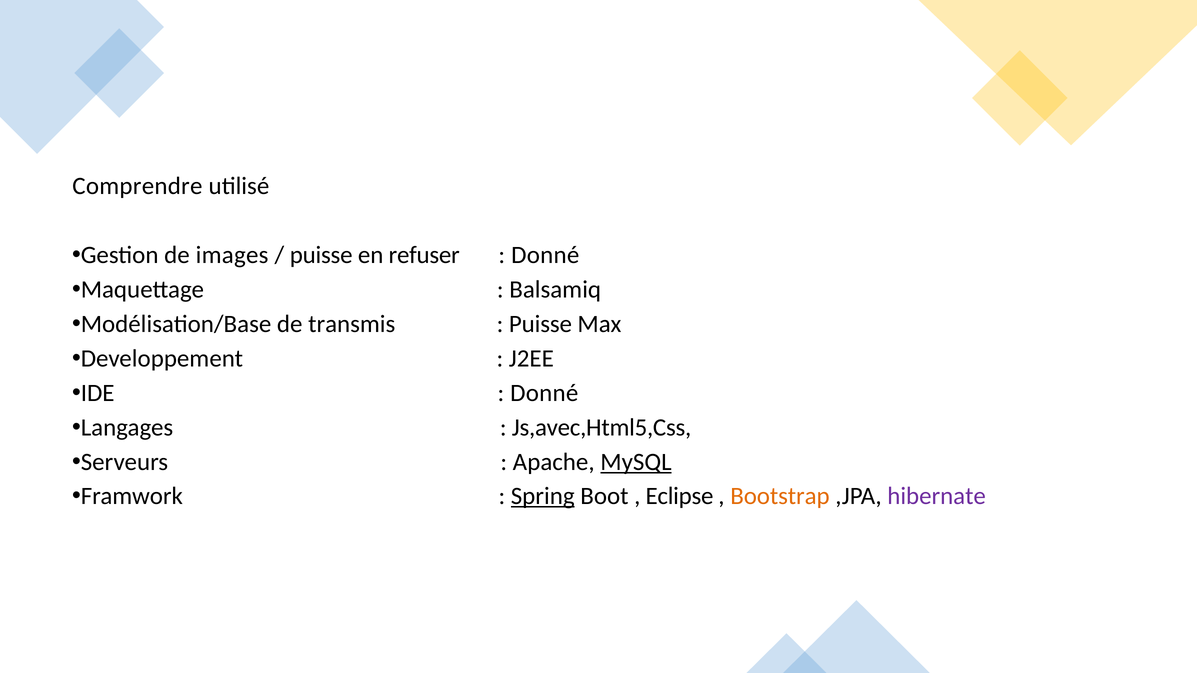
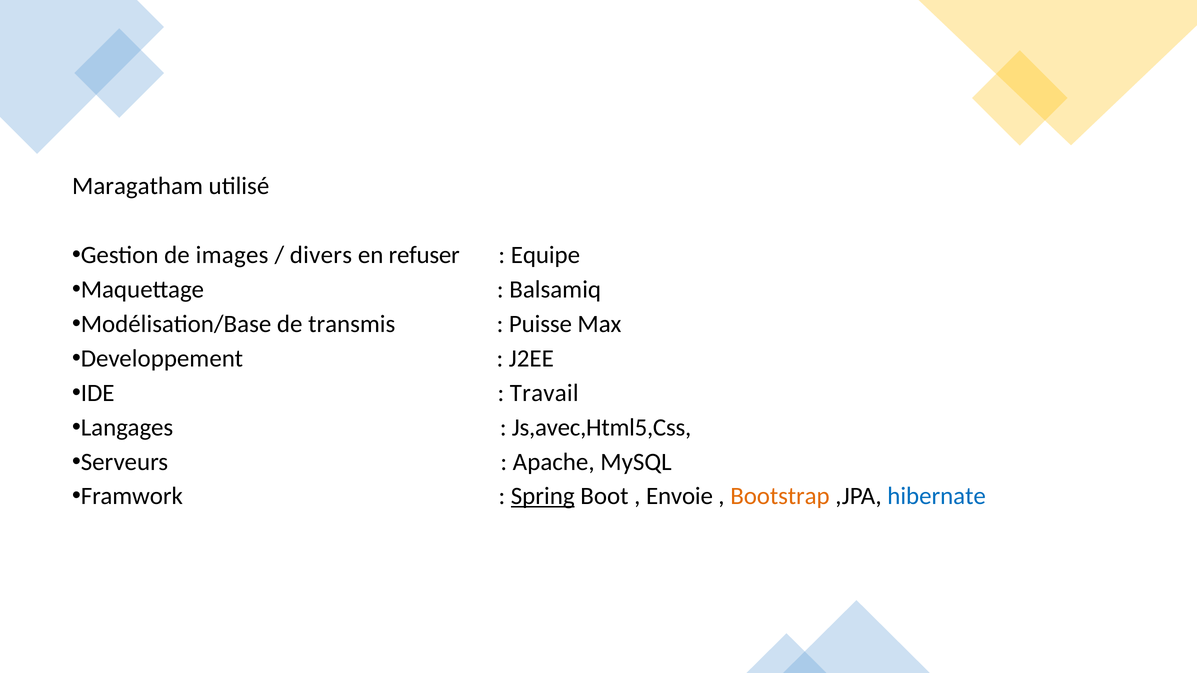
Comprendre: Comprendre -> Maragatham (138, 186)
puisse: puisse -> divers (321, 255)
Donné: Donné -> Equipe (545, 255)
Donné: Donné -> Travail (544, 393)
MySQL underline: present -> none (636, 462)
Eclipse: Eclipse -> Envoie (679, 496)
hibernate colour: purple -> blue (937, 496)
